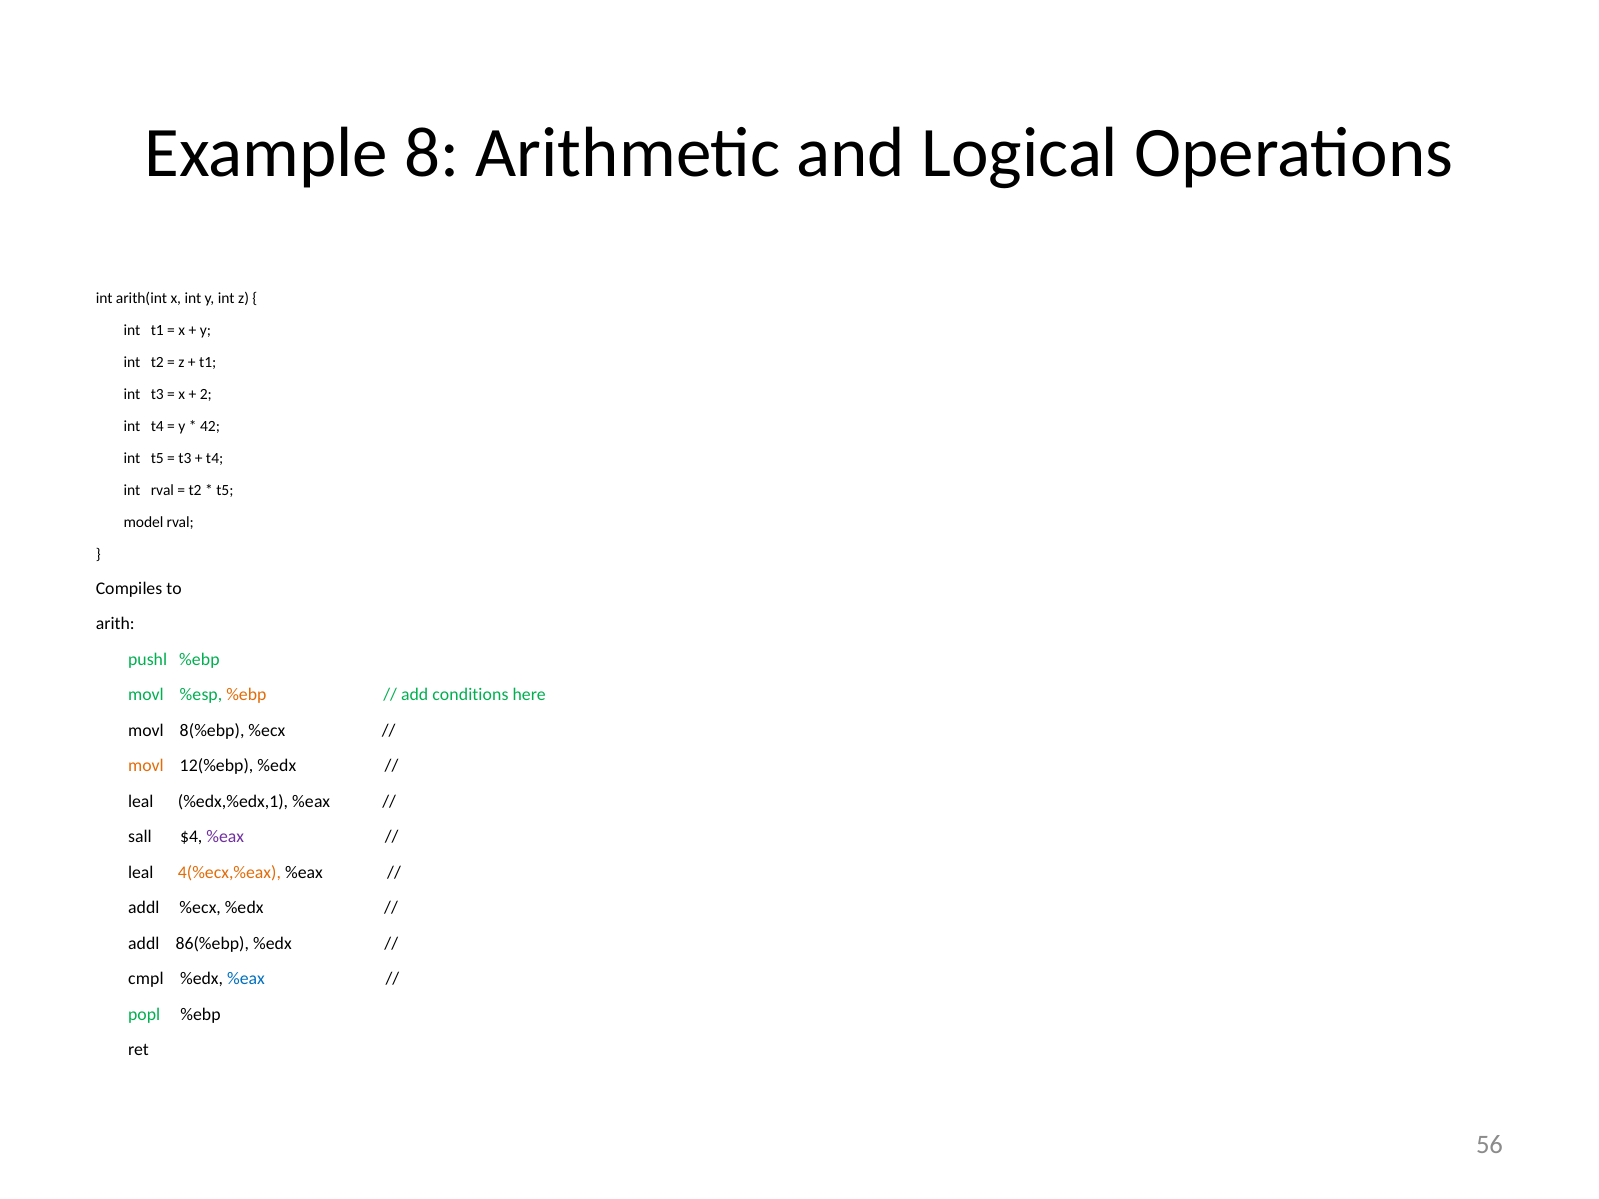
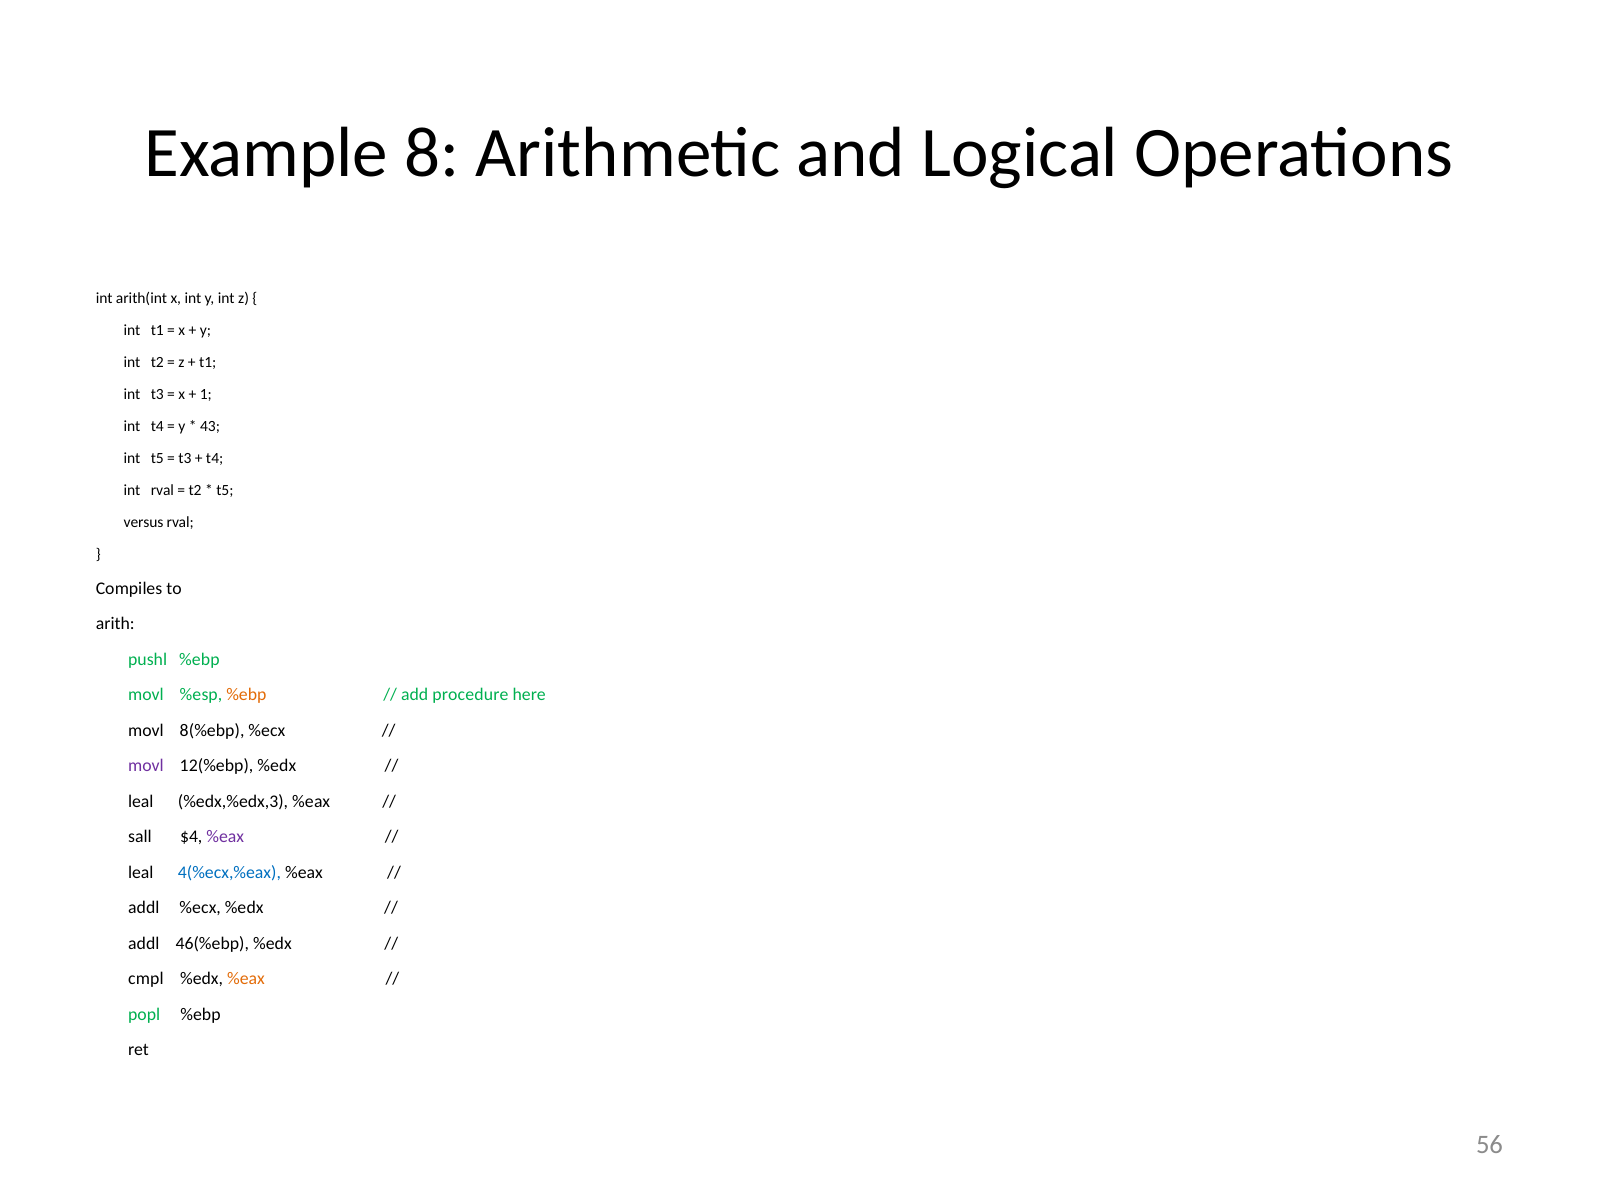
2: 2 -> 1 (206, 394)
42: 42 -> 43 (210, 426)
model: model -> versus (144, 522)
conditions: conditions -> procedure (470, 695)
movl colour: orange -> purple (146, 766)
%edx,%edx,1: %edx,%edx,1 -> %edx,%edx,3 (233, 801)
4(%ecx,%eax colour: orange -> blue (229, 872)
86(%ebp: 86(%ebp -> 46(%ebp (212, 943)
%eax colour: blue -> orange (246, 979)
